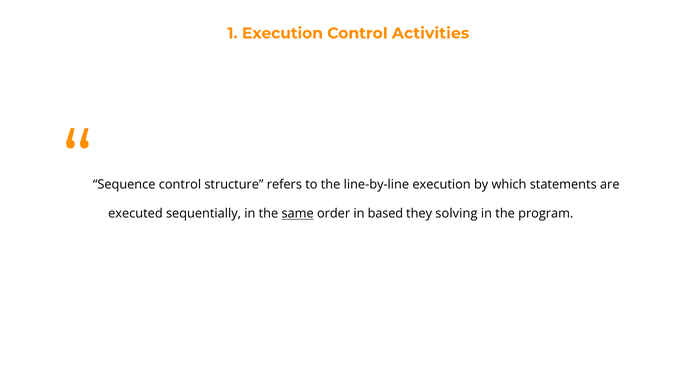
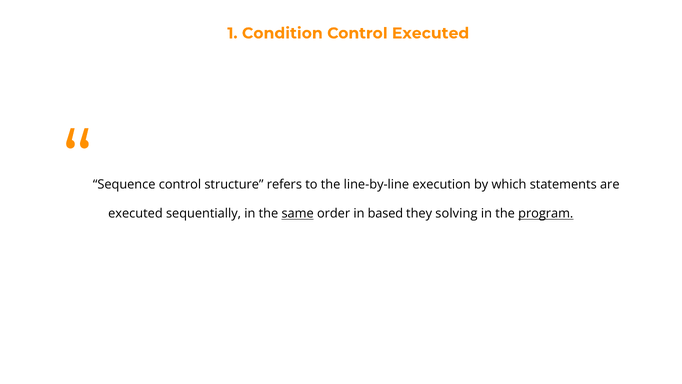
1 Execution: Execution -> Condition (282, 33)
Control Activities: Activities -> Executed (431, 33)
program underline: none -> present (546, 214)
